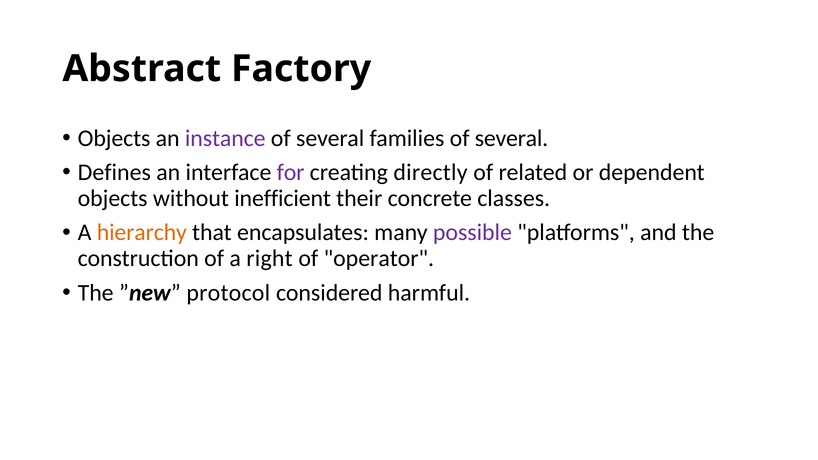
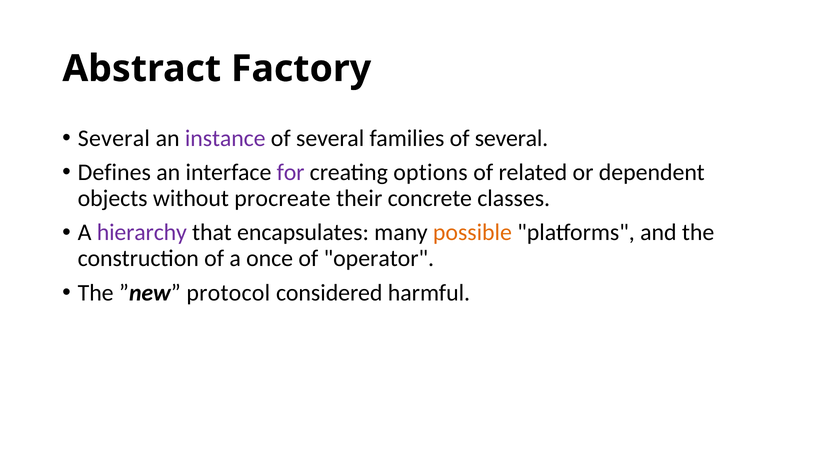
Objects: Objects -> Several (114, 138)
directly: directly -> options (430, 173)
inefficient: inefficient -> procreate (282, 198)
hierarchy colour: orange -> purple (142, 233)
possible colour: purple -> orange (472, 233)
right: right -> once (270, 258)
